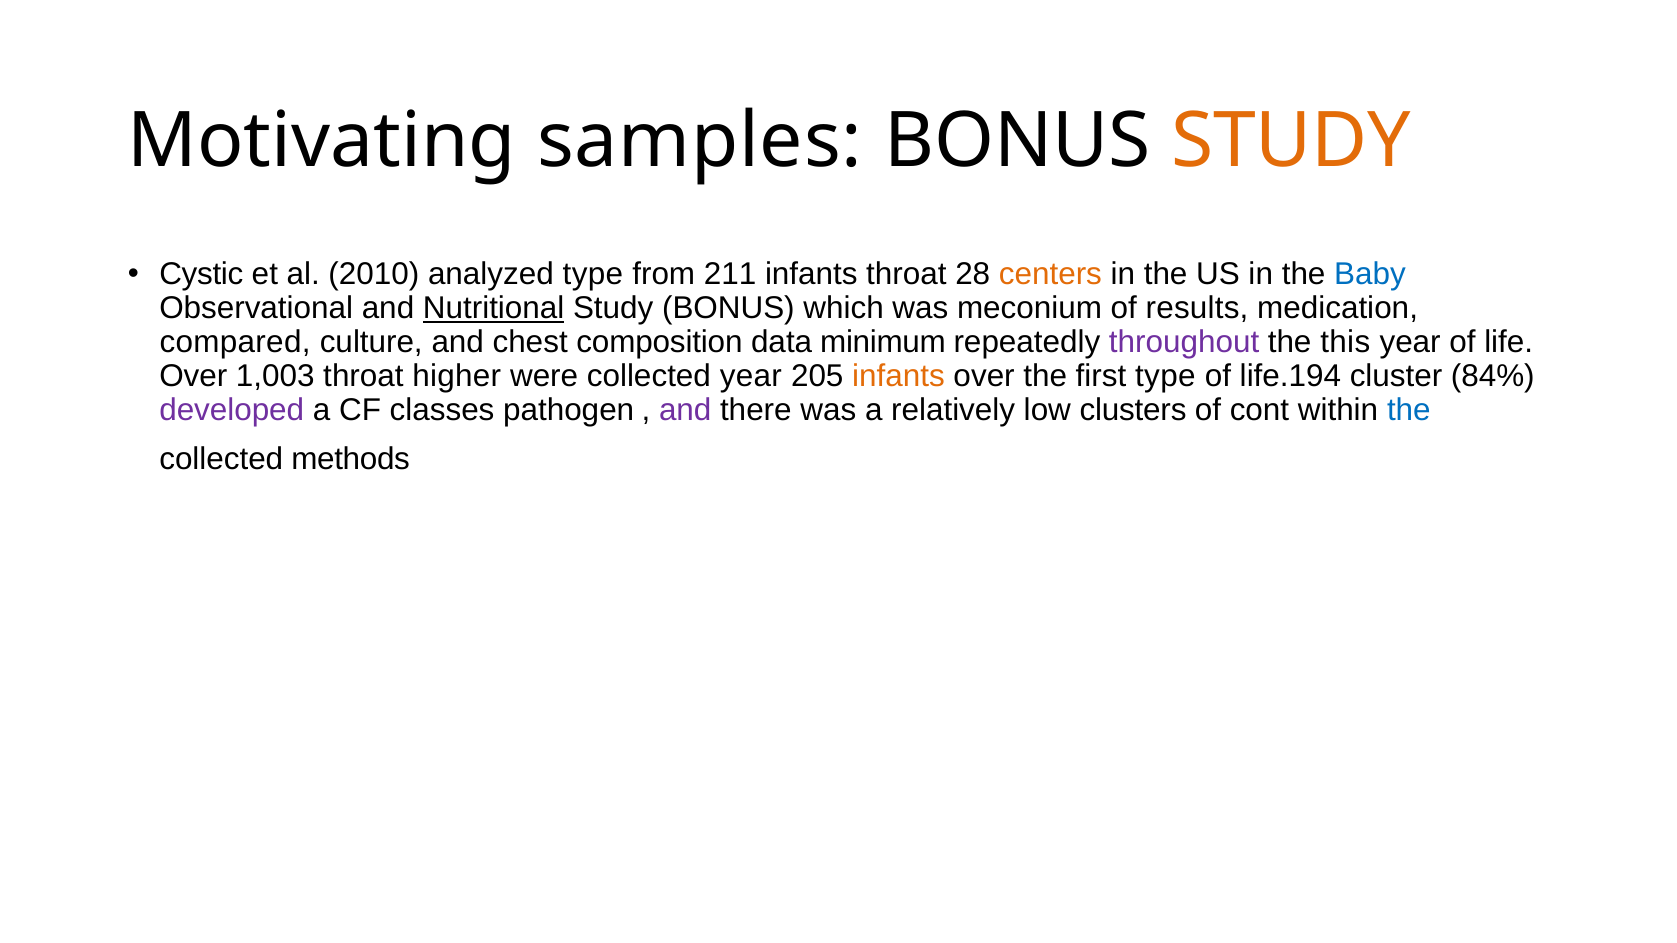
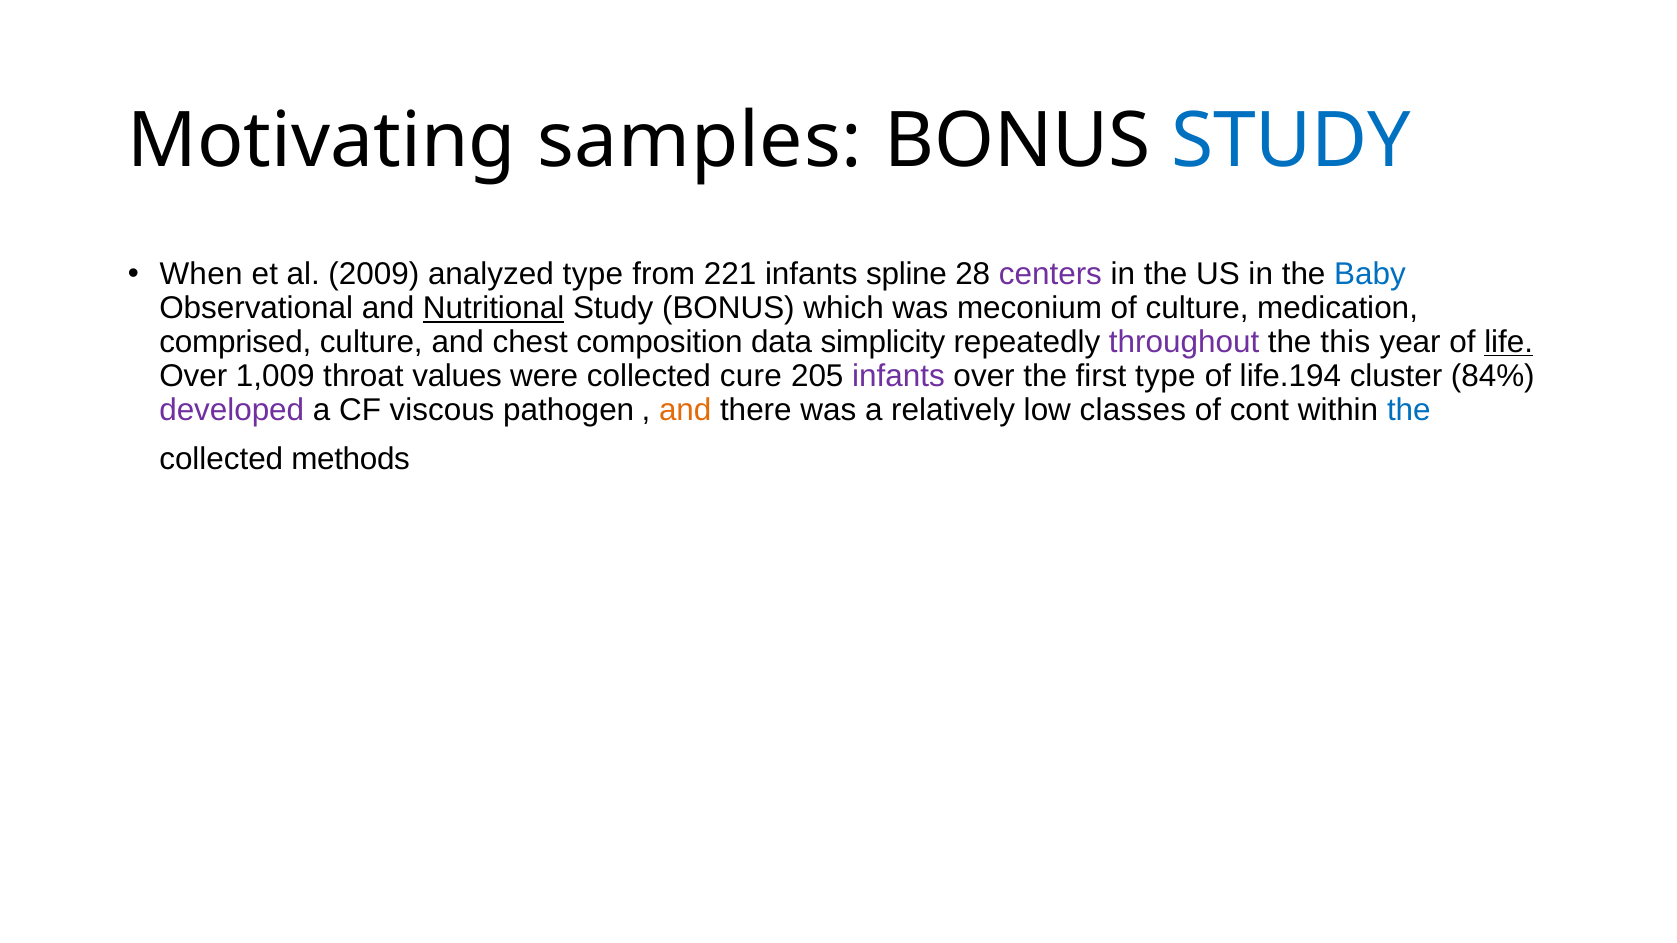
STUDY colour: orange -> blue (1291, 141)
Cystic: Cystic -> When (201, 274)
2010: 2010 -> 2009 (374, 274)
211: 211 -> 221 (730, 274)
infants throat: throat -> spline (907, 274)
centers colour: orange -> purple (1050, 274)
of results: results -> culture (1197, 308)
compared: compared -> comprised (235, 342)
minimum: minimum -> simplicity (883, 342)
life underline: none -> present (1509, 342)
1,003: 1,003 -> 1,009 (275, 376)
higher: higher -> values (457, 376)
collected year: year -> cure (751, 376)
infants colour: orange -> purple (898, 376)
classes: classes -> viscous (442, 410)
and colour: purple -> orange (685, 410)
clusters: clusters -> classes (1133, 410)
